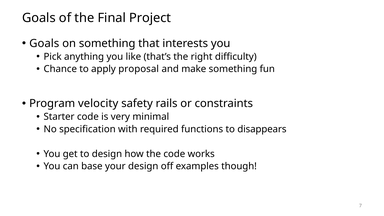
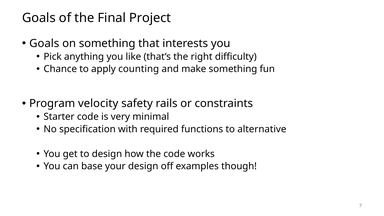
proposal: proposal -> counting (139, 69)
disappears: disappears -> alternative (262, 129)
